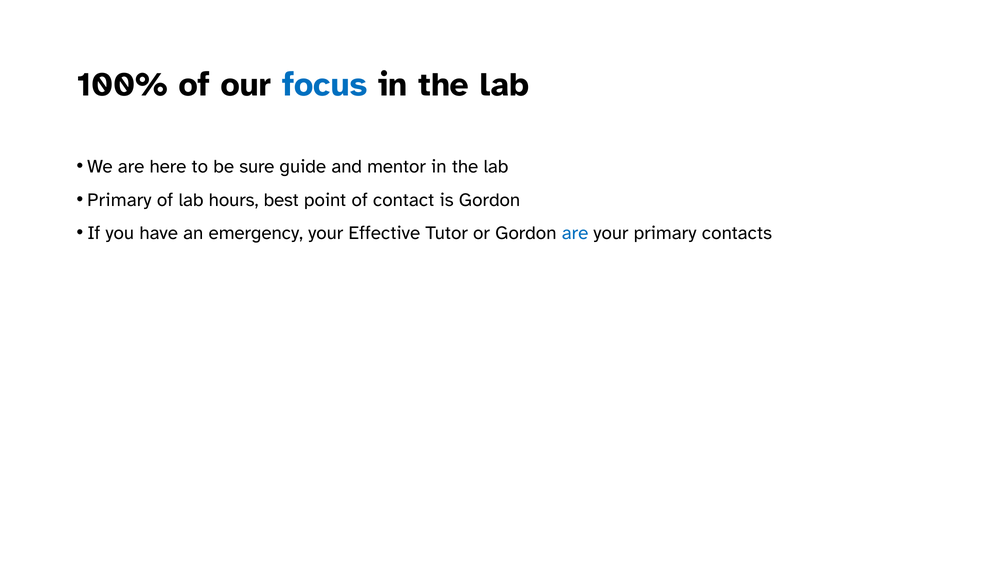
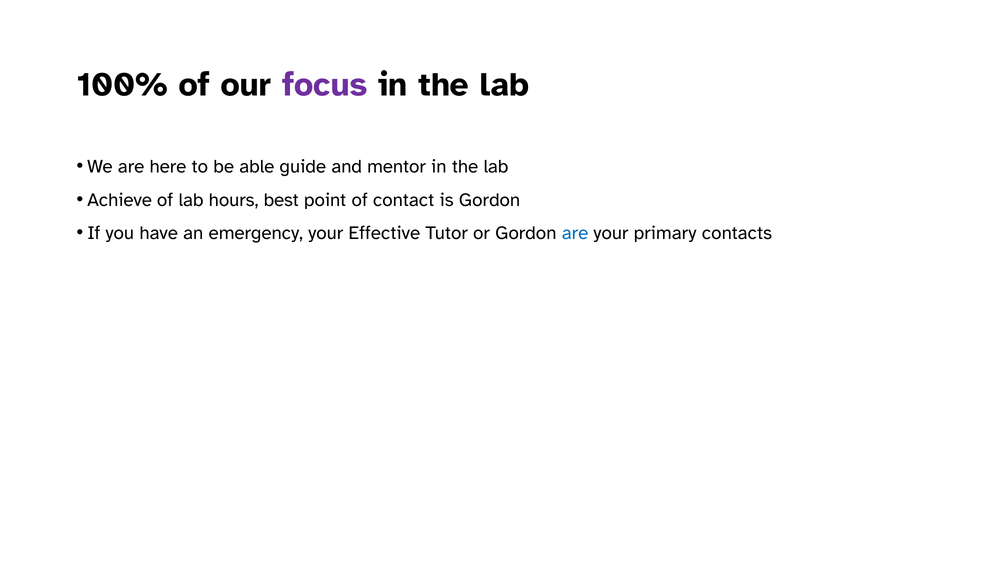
focus colour: blue -> purple (325, 84)
sure: sure -> able (257, 167)
Primary: Primary -> Achieve (120, 200)
